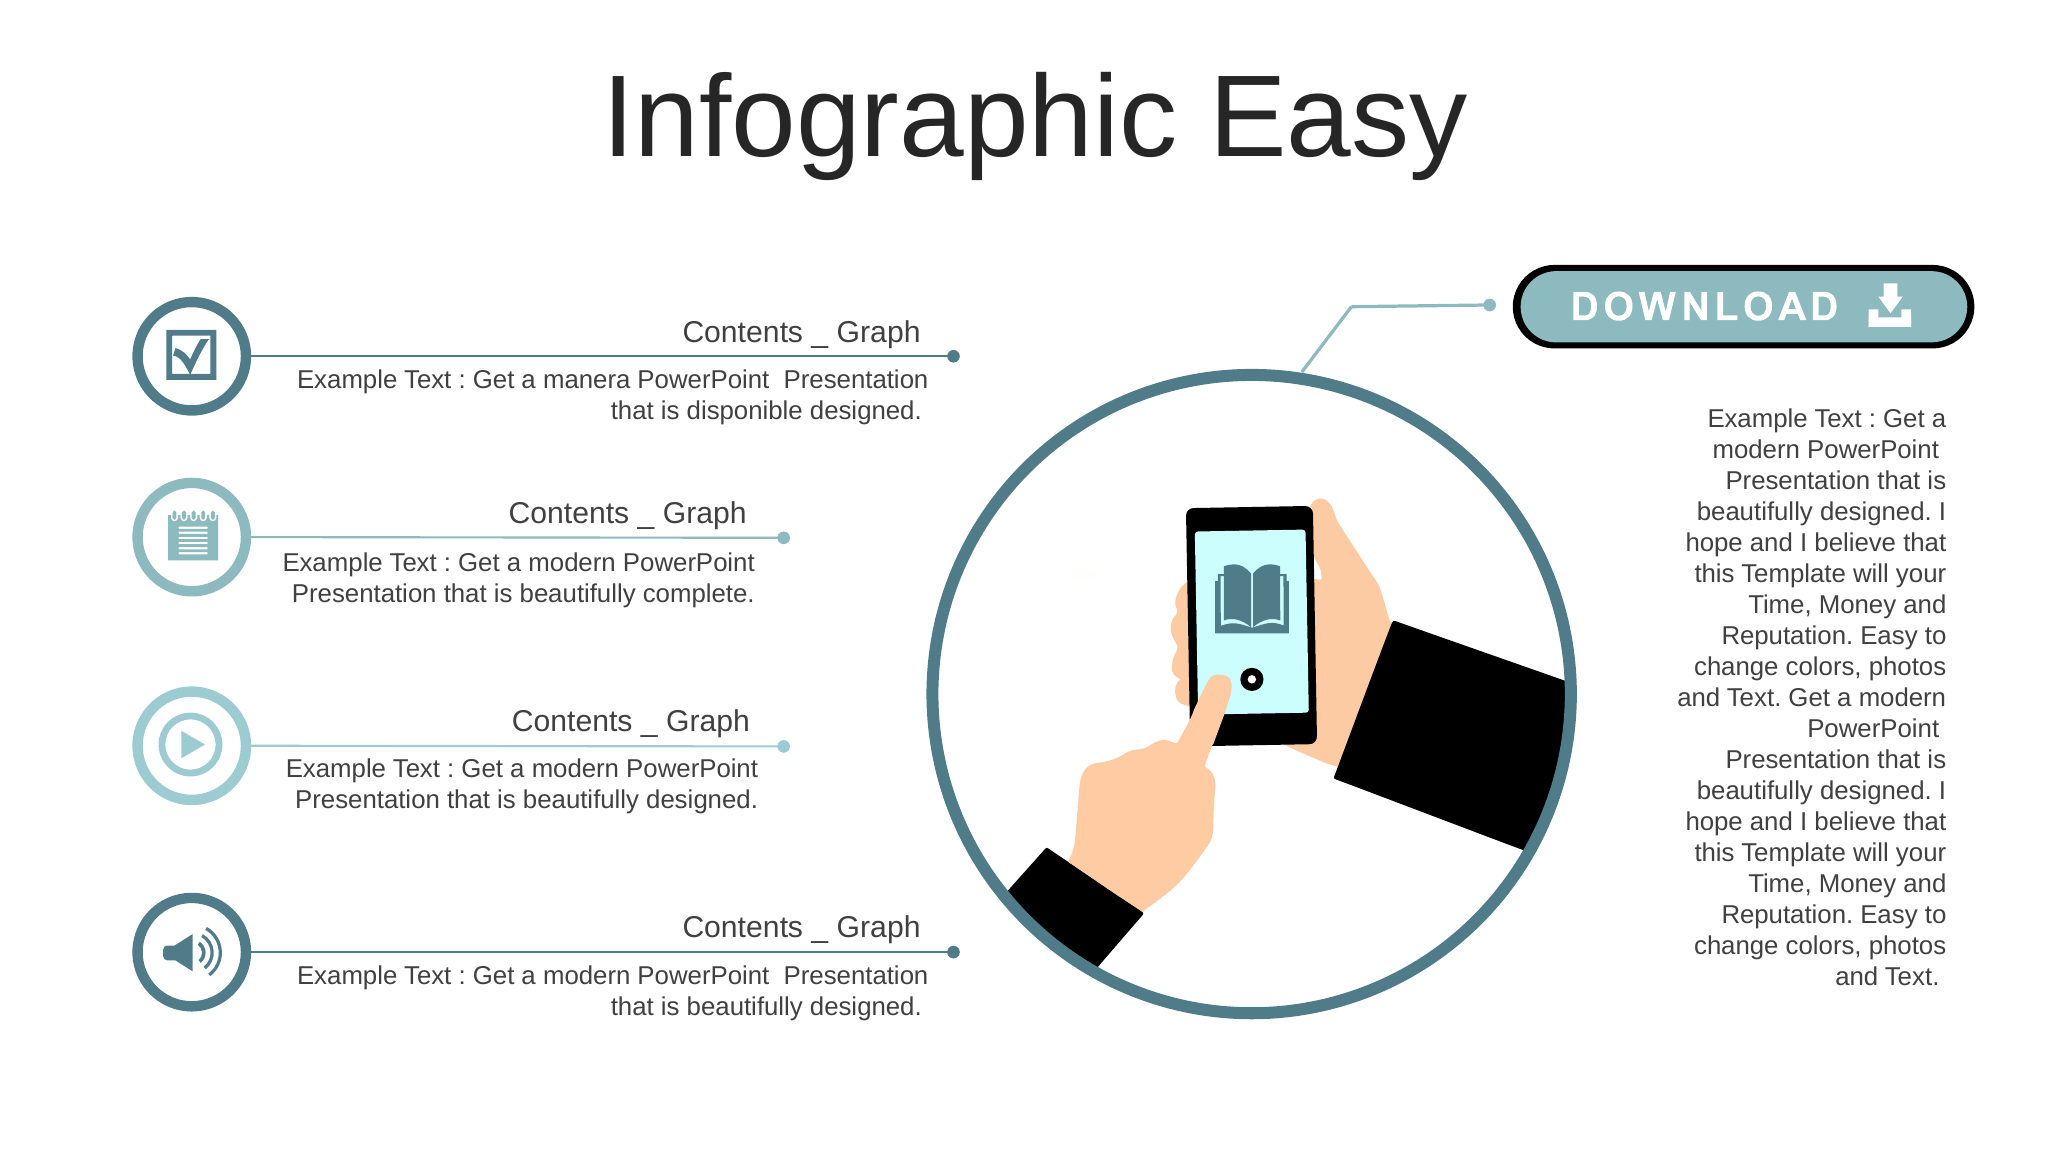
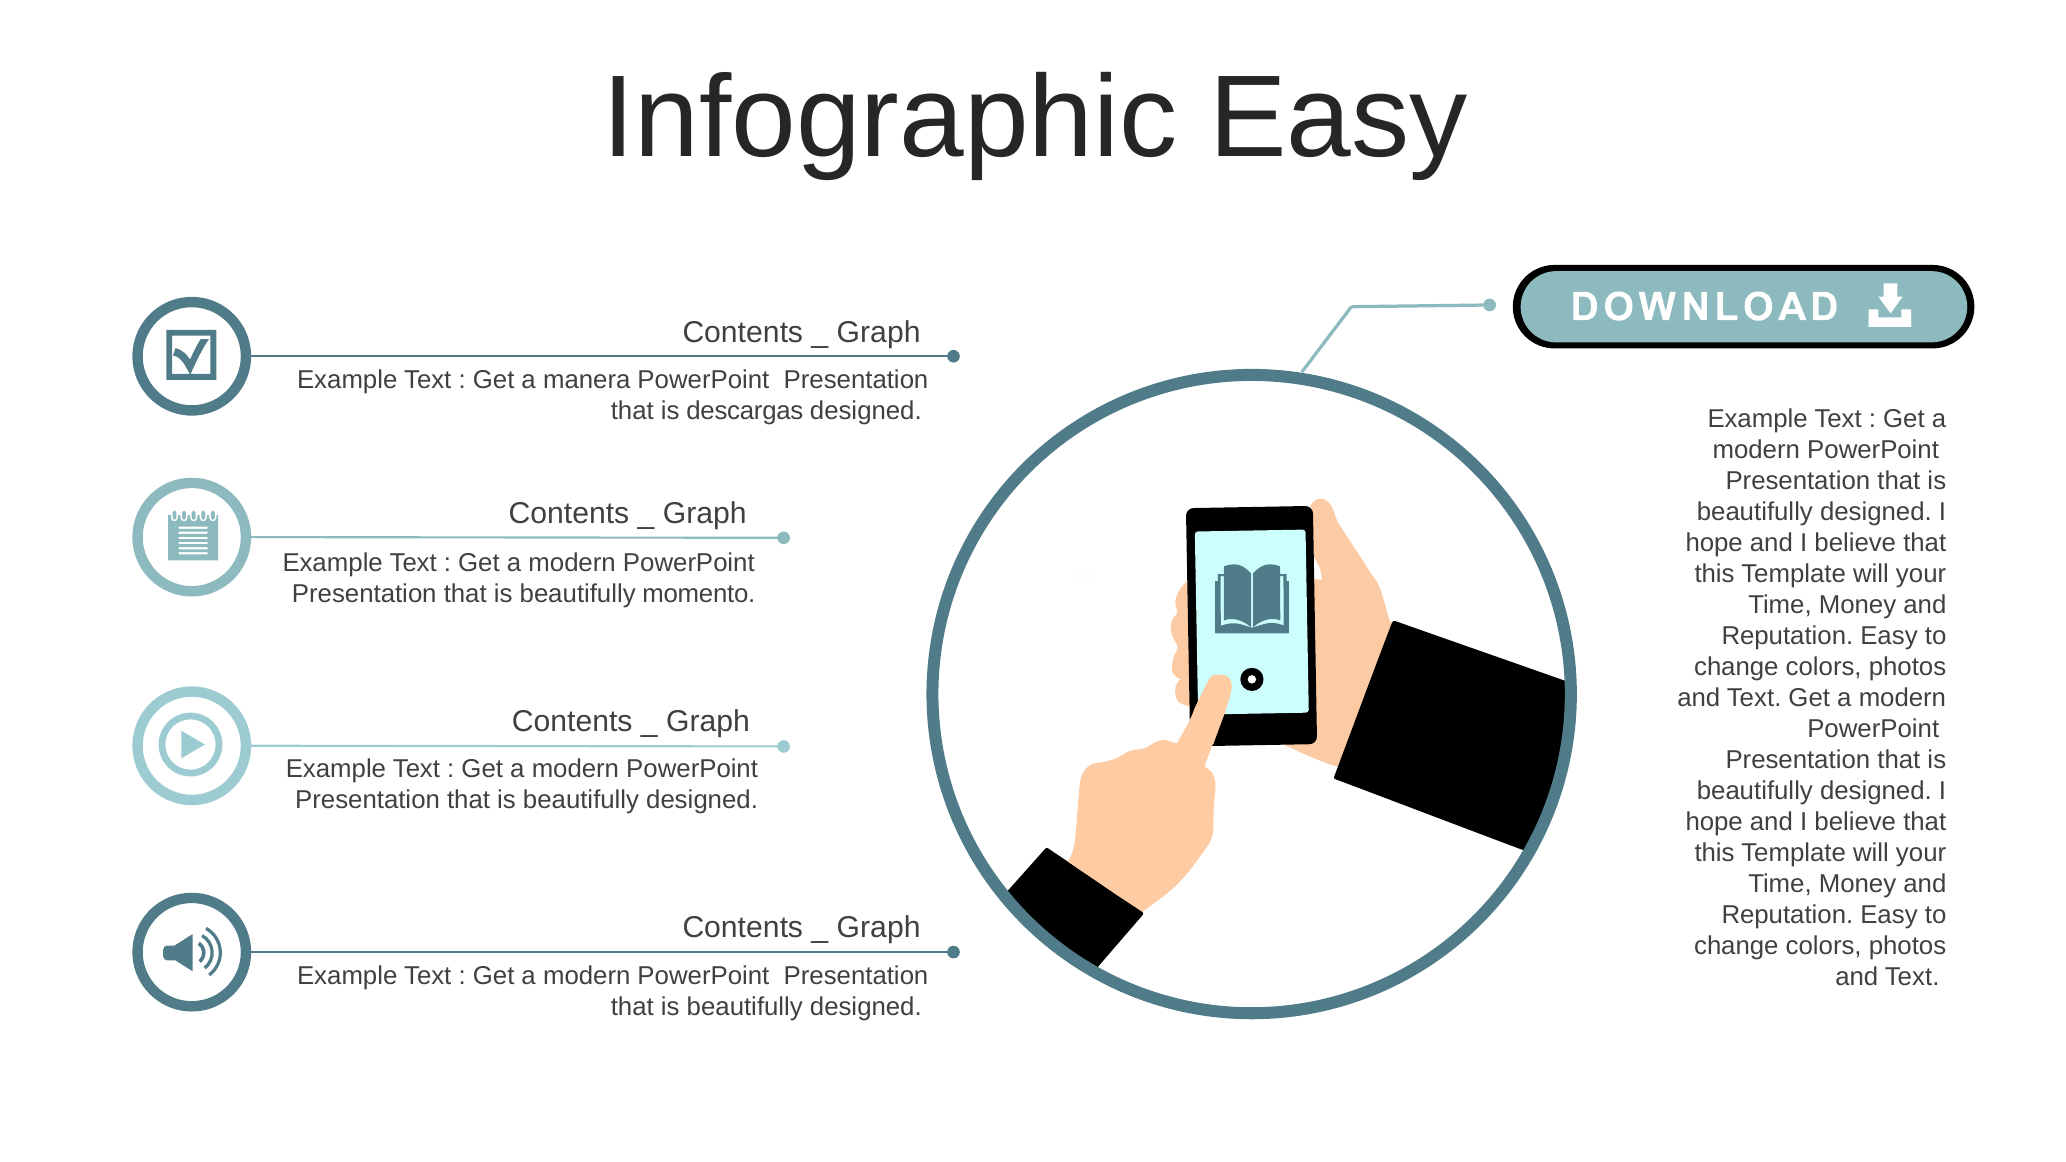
disponible: disponible -> descargas (745, 411)
complete: complete -> momento (699, 594)
